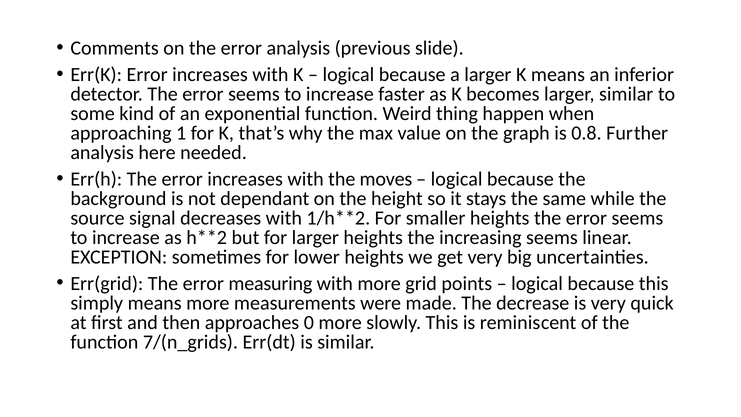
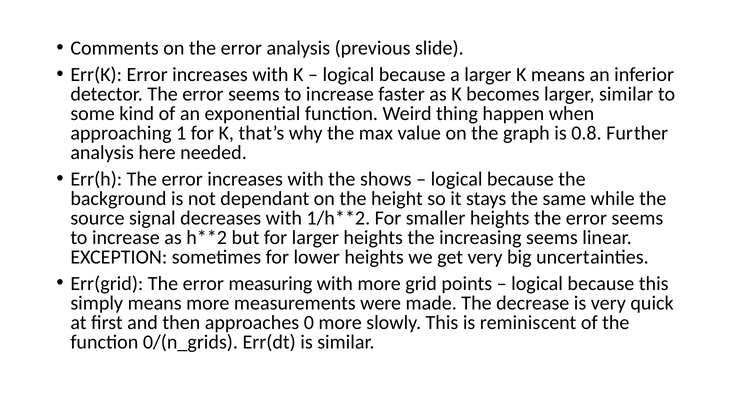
moves: moves -> shows (386, 179)
7/(n_grids: 7/(n_grids -> 0/(n_grids (190, 342)
